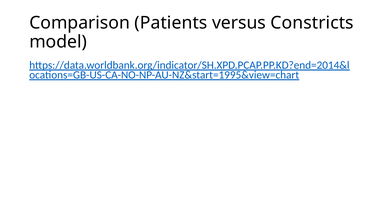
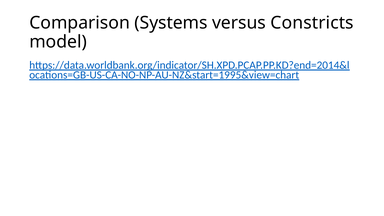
Patients: Patients -> Systems (171, 23)
